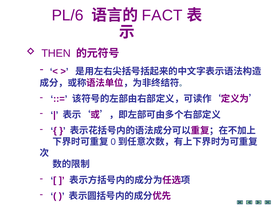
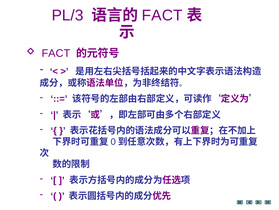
PL/6: PL/6 -> PL/3 (68, 15)
THEN: THEN -> FACT (56, 53)
